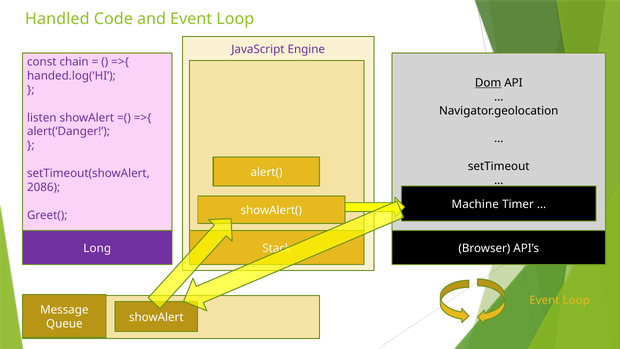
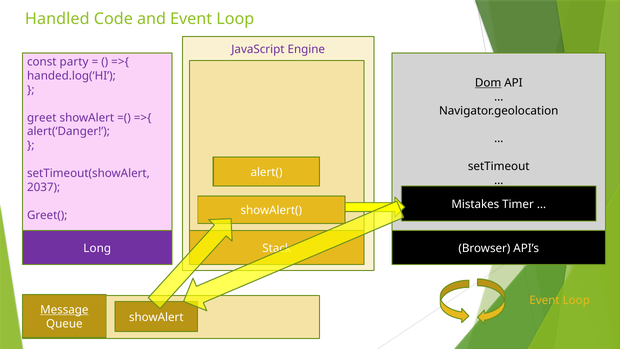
chain: chain -> party (74, 62)
listen: listen -> greet (42, 118)
2086: 2086 -> 2037 (44, 187)
Machine: Machine -> Mistakes (475, 204)
Message underline: none -> present (64, 310)
